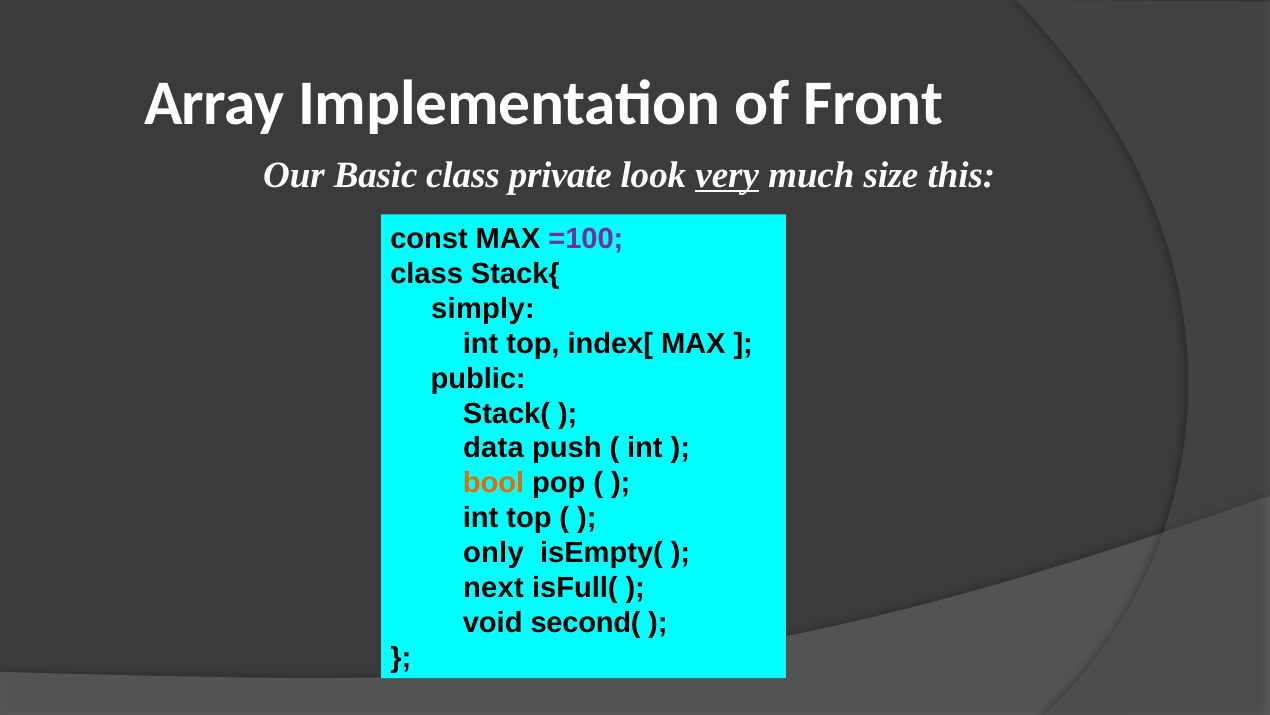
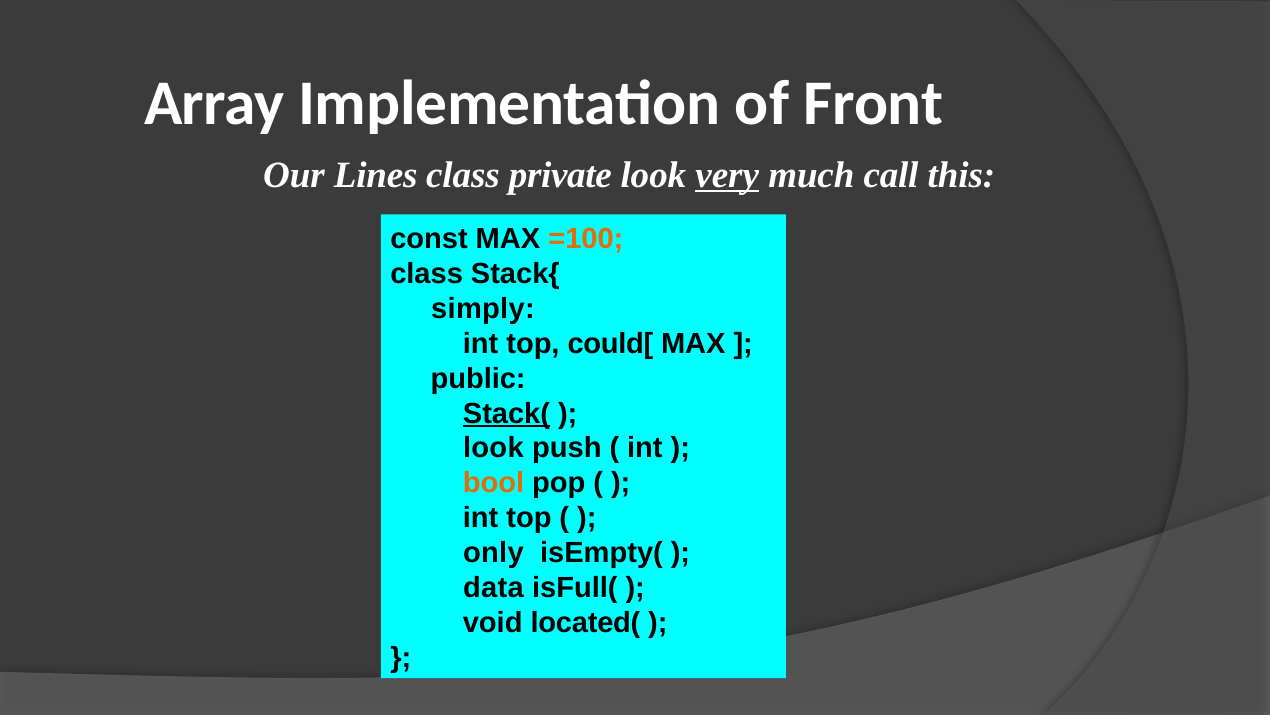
Basic: Basic -> Lines (376, 175)
size: size -> call (891, 175)
=100 colour: purple -> orange (586, 238)
index[: index[ -> could[ (610, 343)
Stack( underline: none -> present (506, 413)
data: data -> look (493, 448)
next: next -> data (493, 588)
second(: second( -> located( (586, 623)
